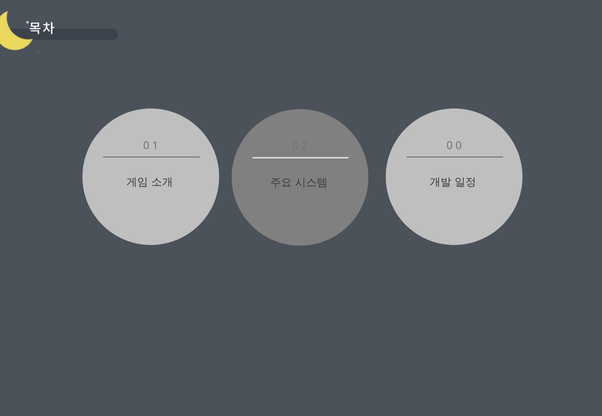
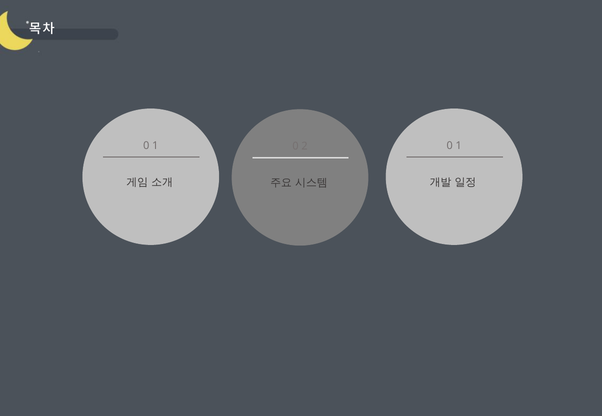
0: 0 -> 1 (459, 146)
